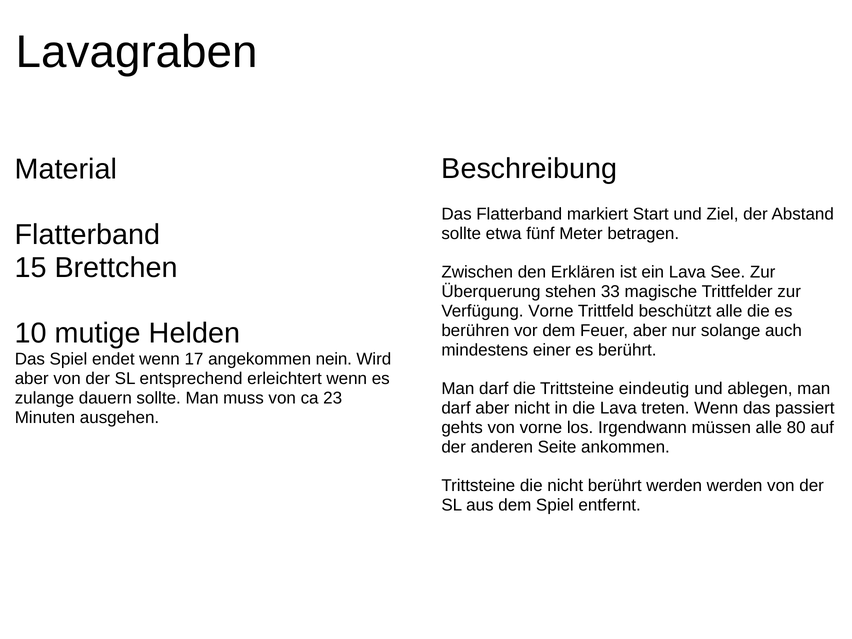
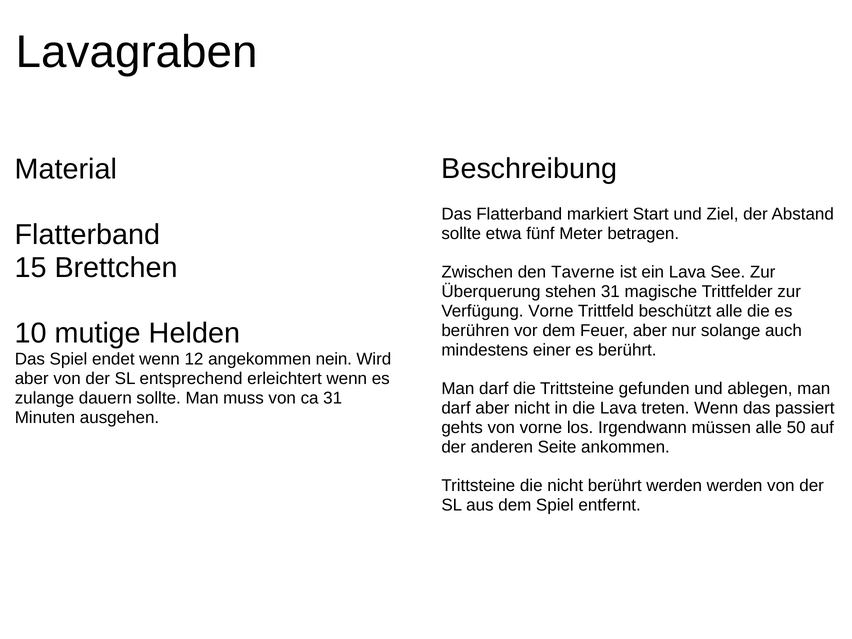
Erklären: Erklären -> Taverne (583, 272)
stehen 33: 33 -> 31 (610, 292)
17: 17 -> 12 (194, 359)
eindeutig: eindeutig -> gefunden (654, 389)
ca 23: 23 -> 31 (333, 398)
80: 80 -> 50 (796, 428)
